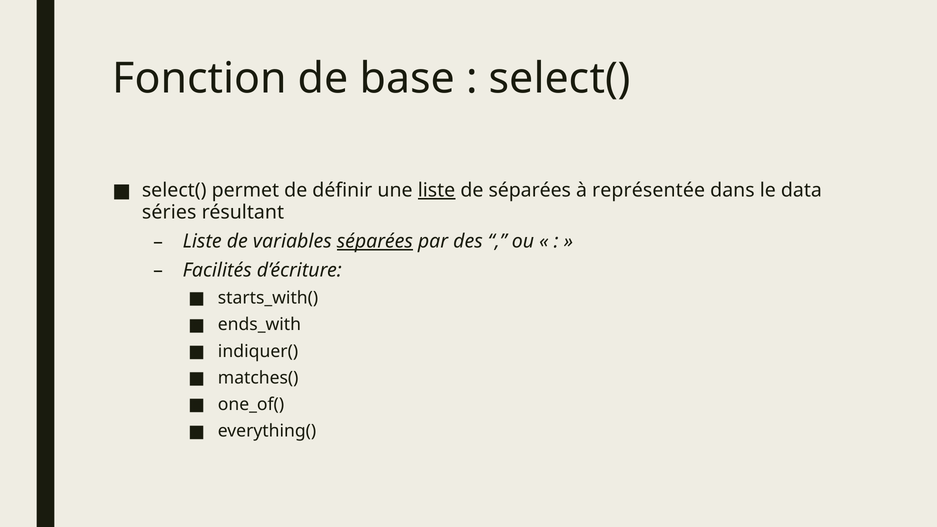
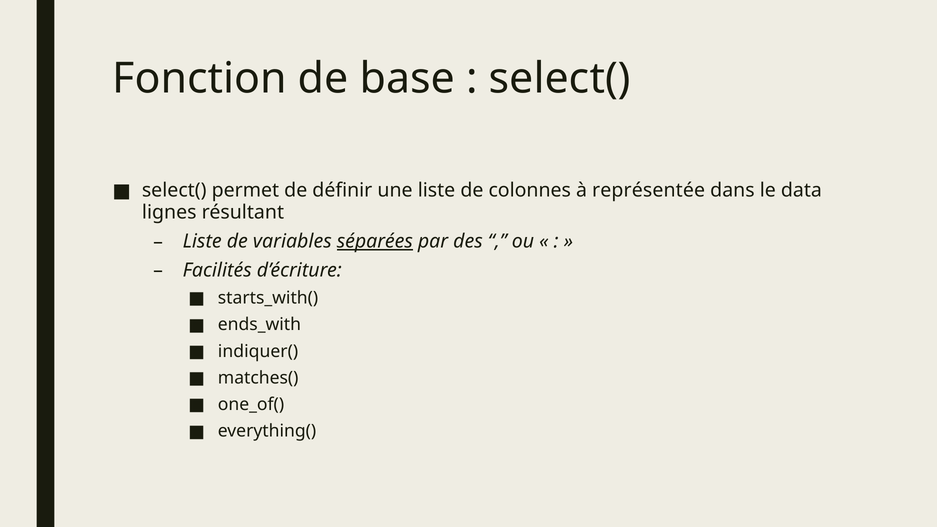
liste underline: present -> none (437, 190)
de séparées: séparées -> colonnes (530, 190)
séries: séries -> lignes (169, 212)
